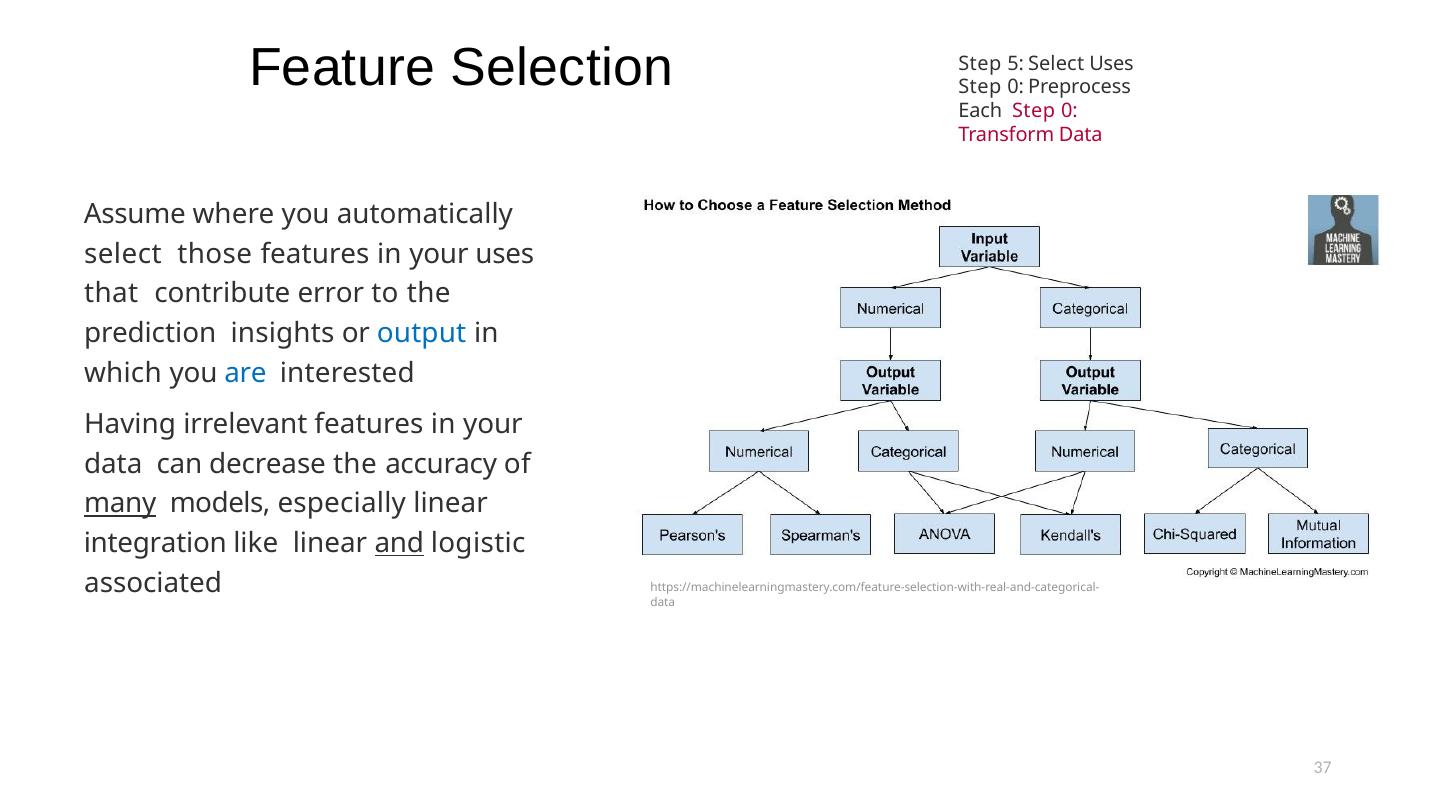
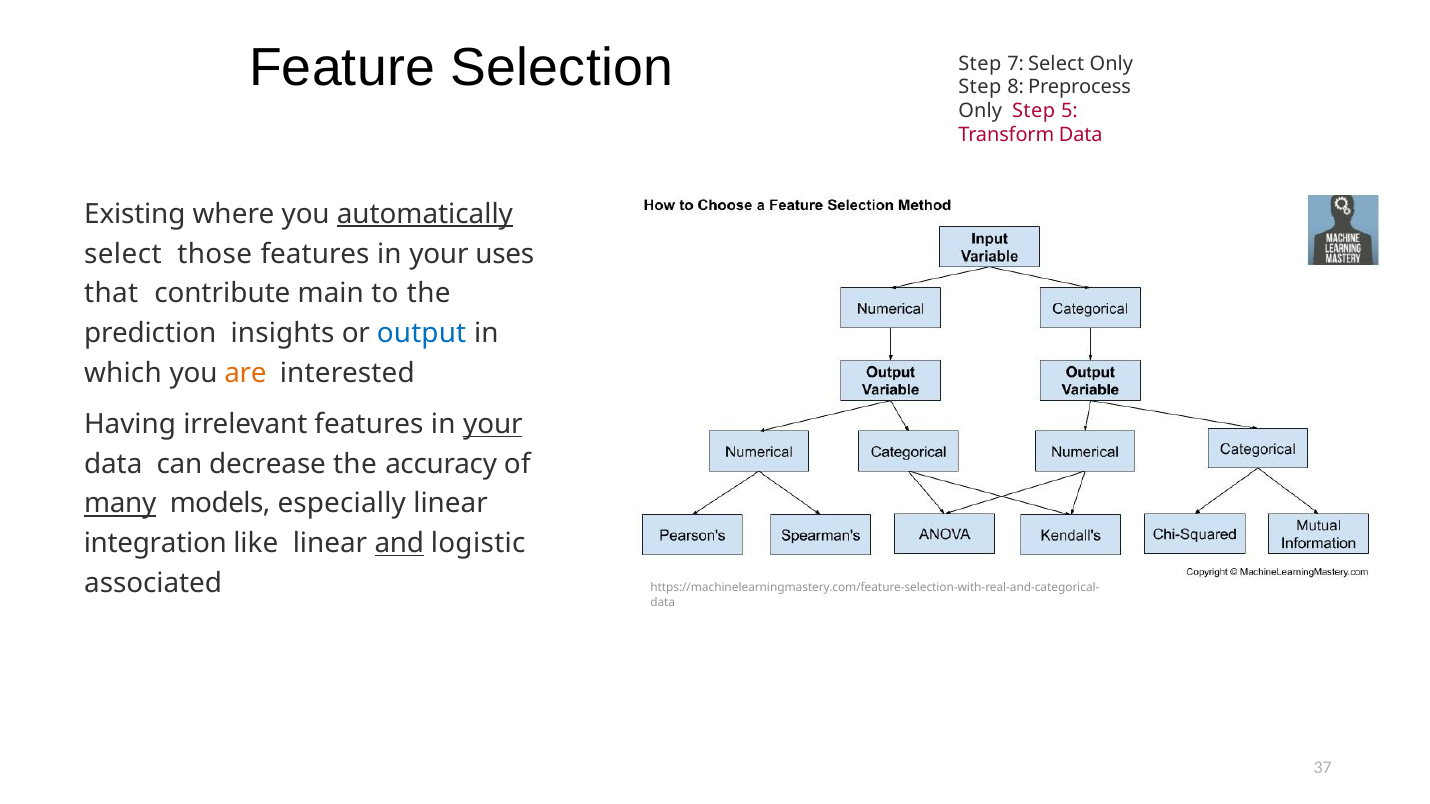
5: 5 -> 7 (1016, 63)
Select Uses: Uses -> Only (1111, 63)
0: 0 -> 8 (1016, 87)
Each: Each -> Only (980, 111)
0: 0 -> 5 (1069, 111)
Assume: Assume -> Existing (135, 214)
automatically underline: none -> present (425, 214)
error: error -> main (331, 294)
are colour: blue -> orange (246, 373)
your underline: none -> present (493, 425)
